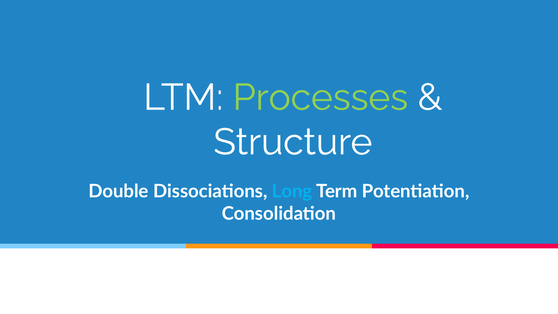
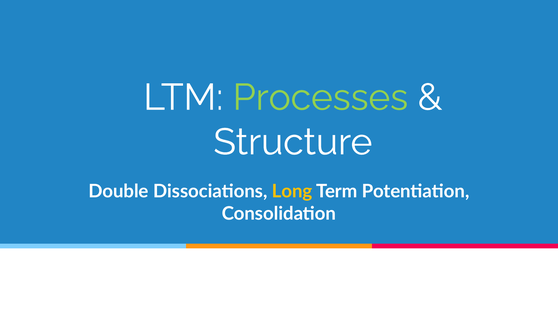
Long colour: light blue -> yellow (292, 191)
